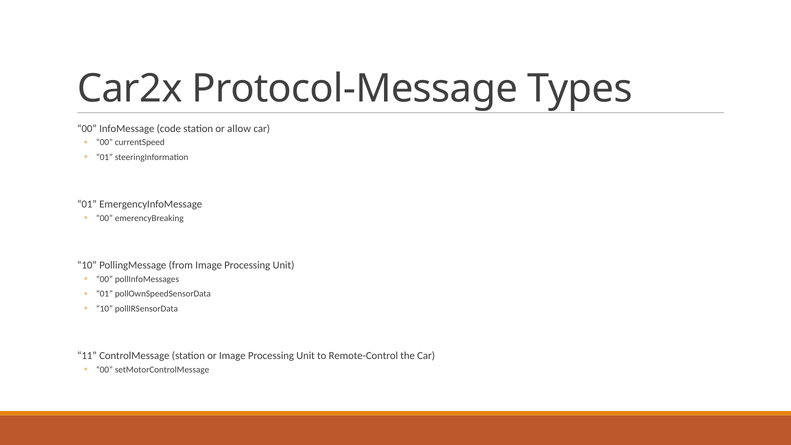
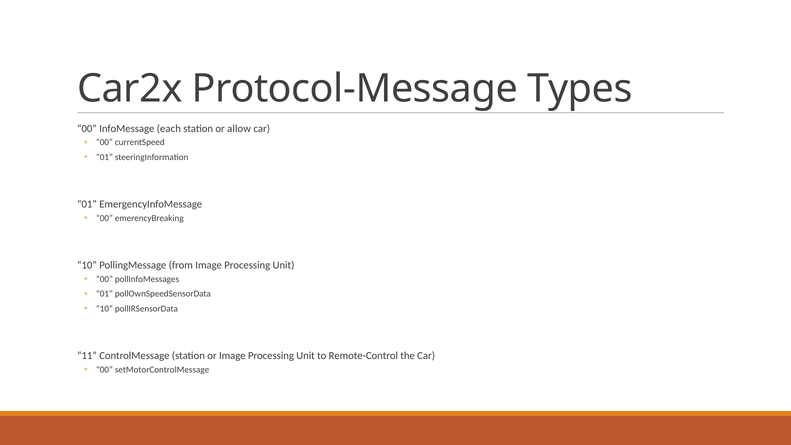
code: code -> each (169, 128)
